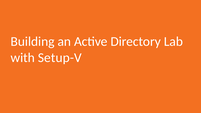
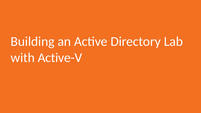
Setup-V: Setup-V -> Active-V (60, 58)
